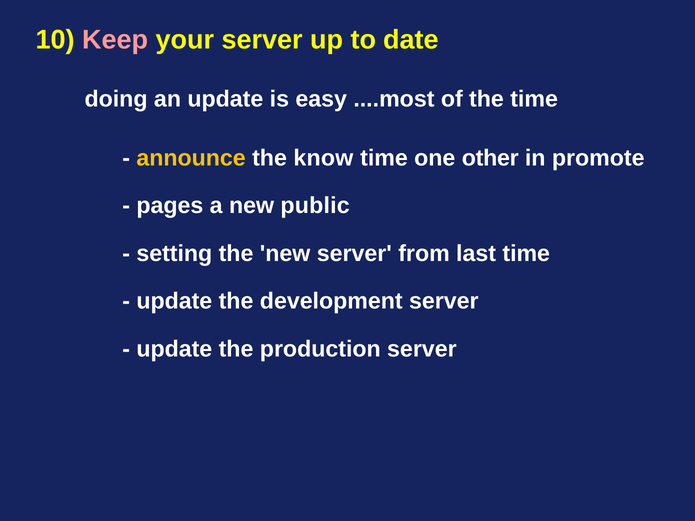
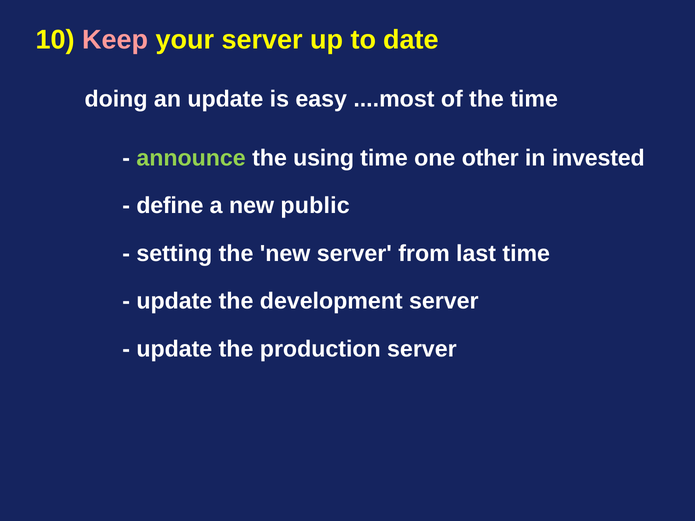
announce colour: yellow -> light green (191, 158)
know: know -> using (324, 158)
promote: promote -> invested (598, 158)
pages: pages -> define (170, 206)
